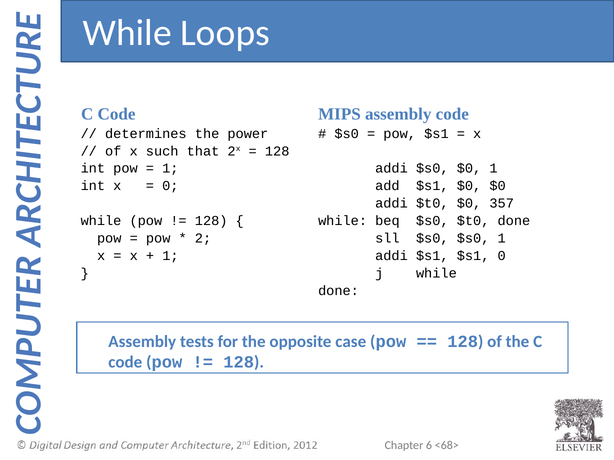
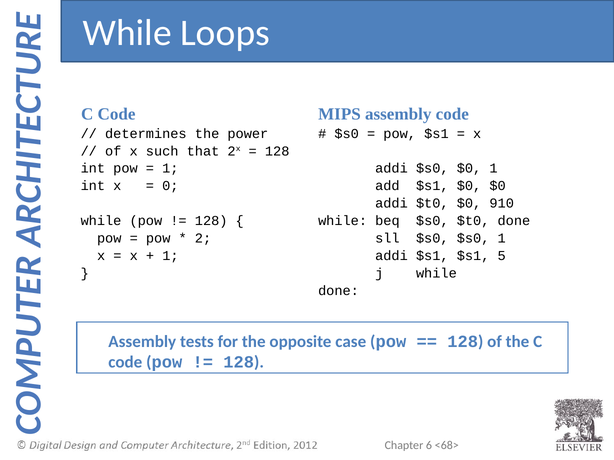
357: 357 -> 910 (502, 204)
$s1 0: 0 -> 5 (502, 256)
